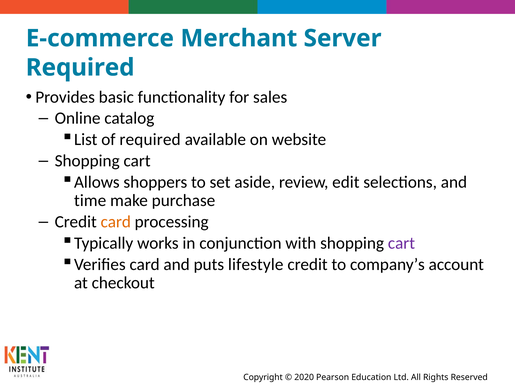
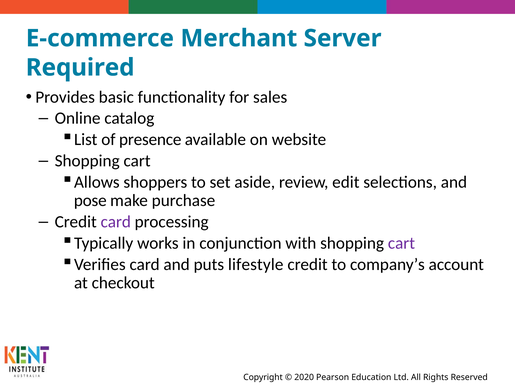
of required: required -> presence (150, 139)
time: time -> pose (90, 200)
card colour: orange -> purple (116, 221)
